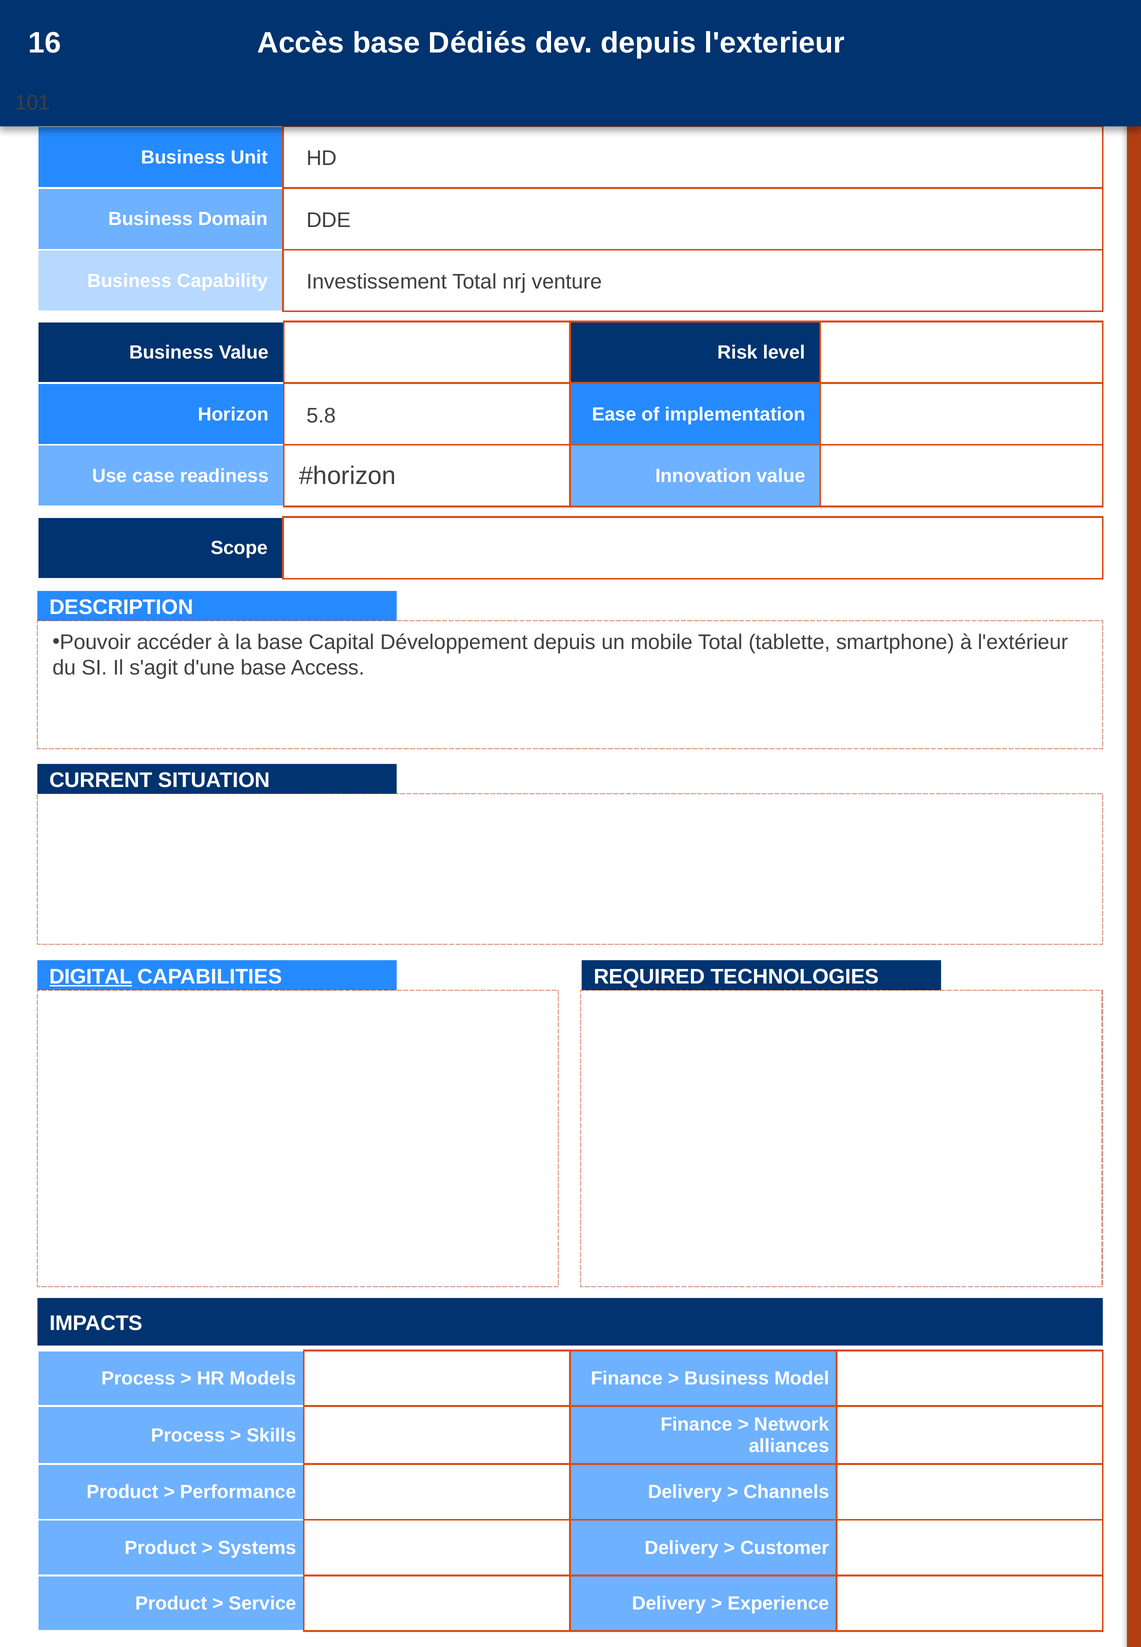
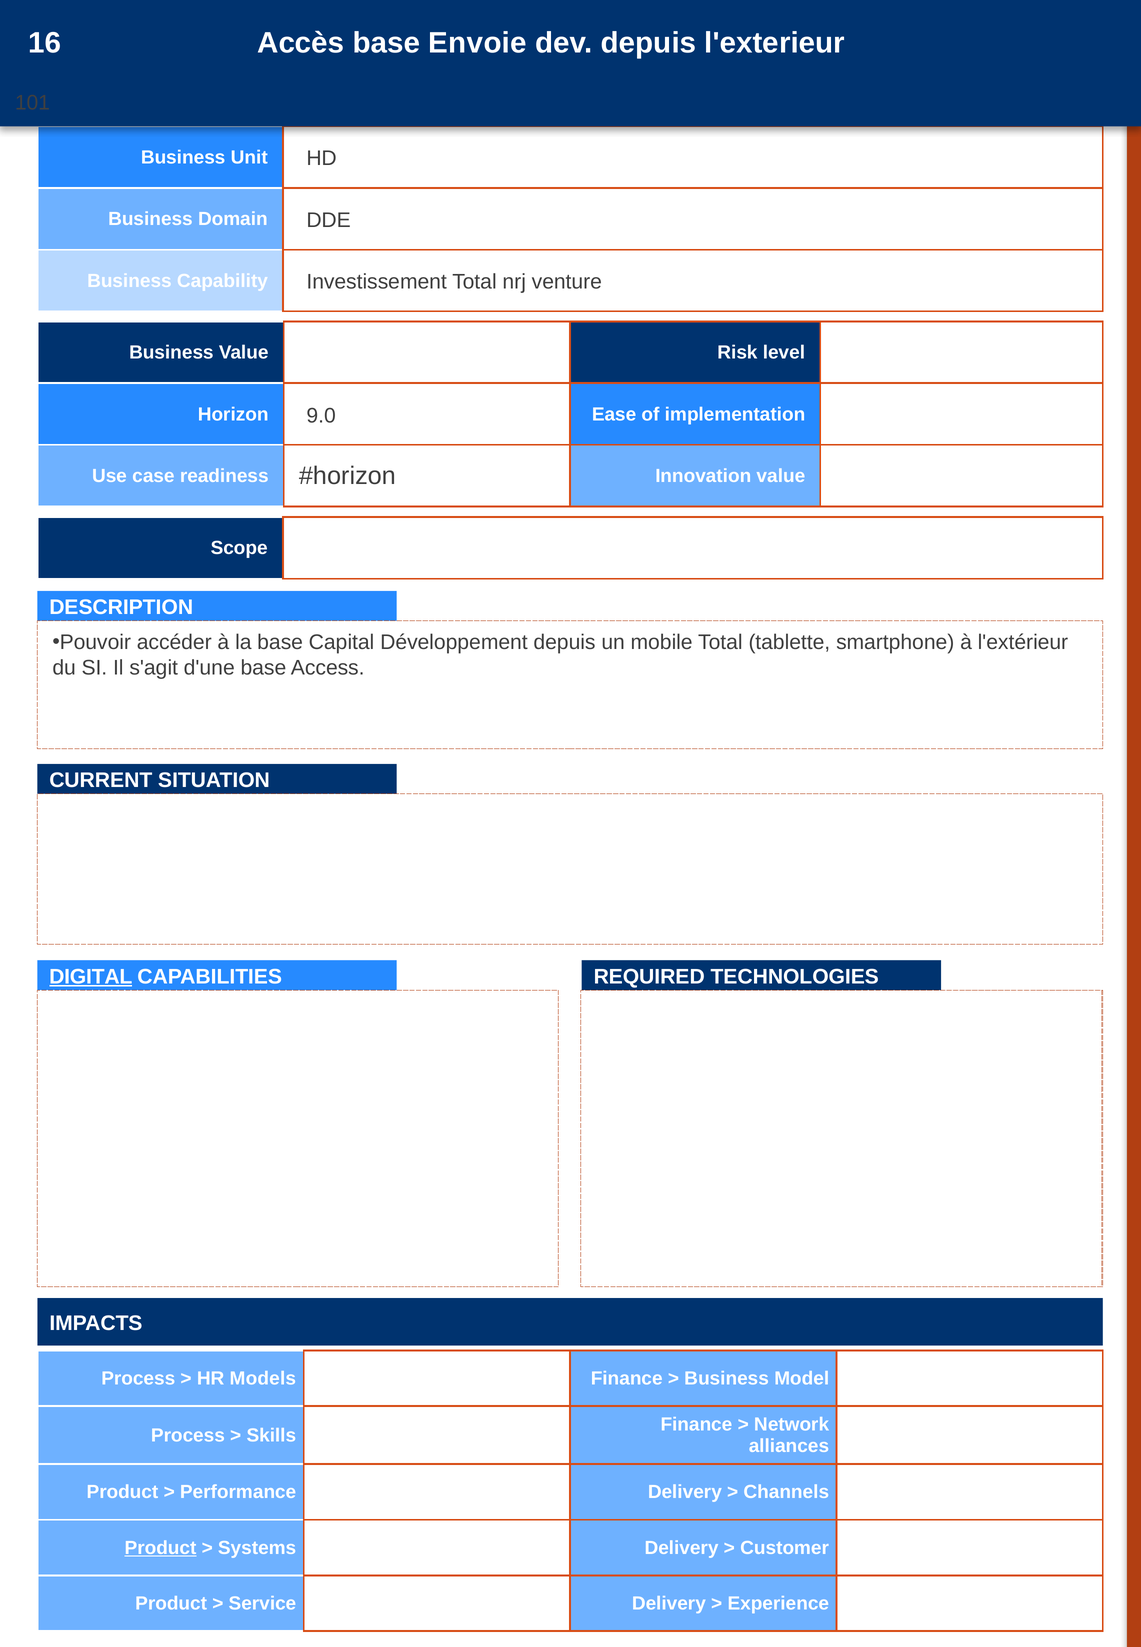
Dédiés: Dédiés -> Envoie (478, 43)
5.8: 5.8 -> 9.0 (321, 416)
Product underline: none -> present (160, 1549)
